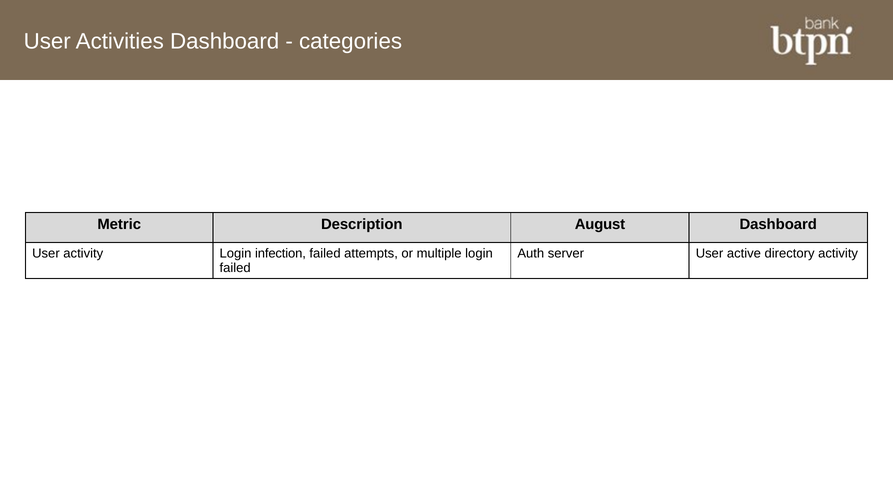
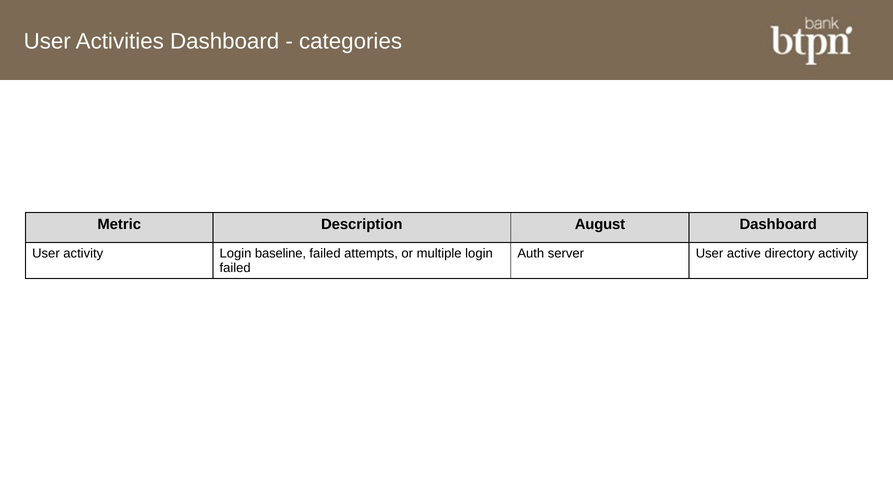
infection: infection -> baseline (280, 254)
